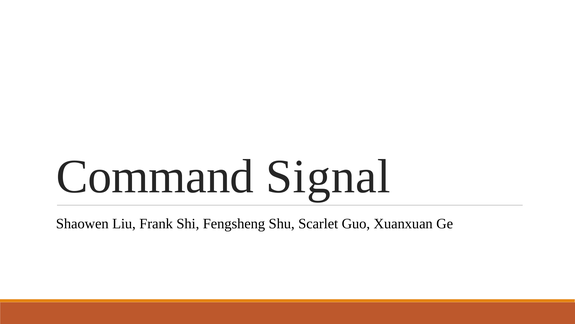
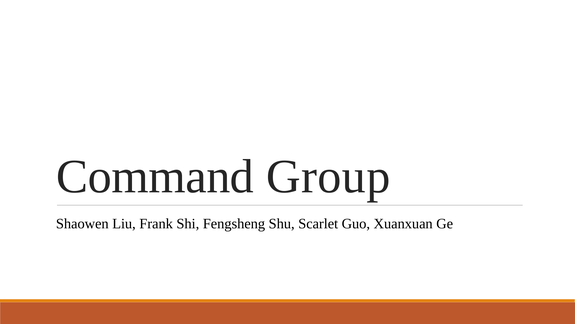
Signal: Signal -> Group (328, 176)
